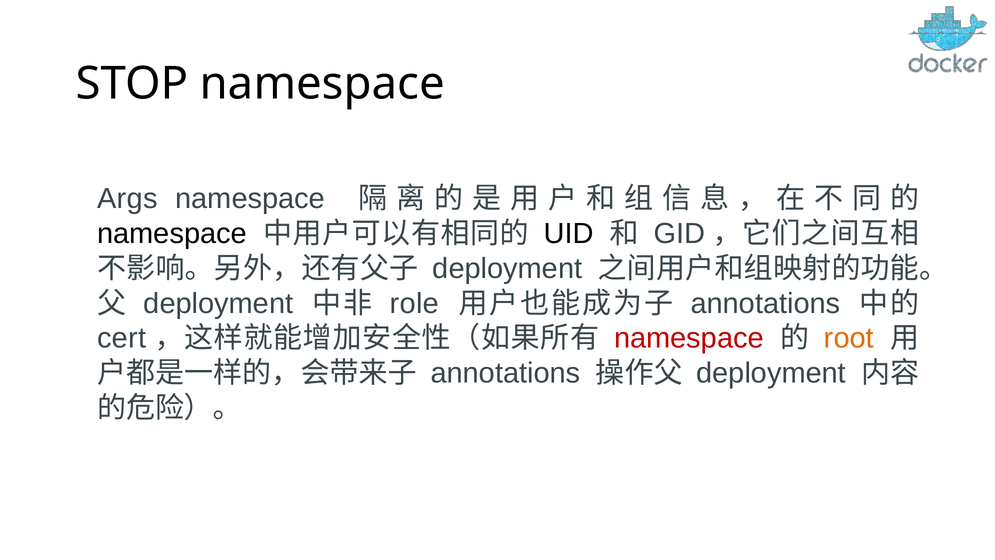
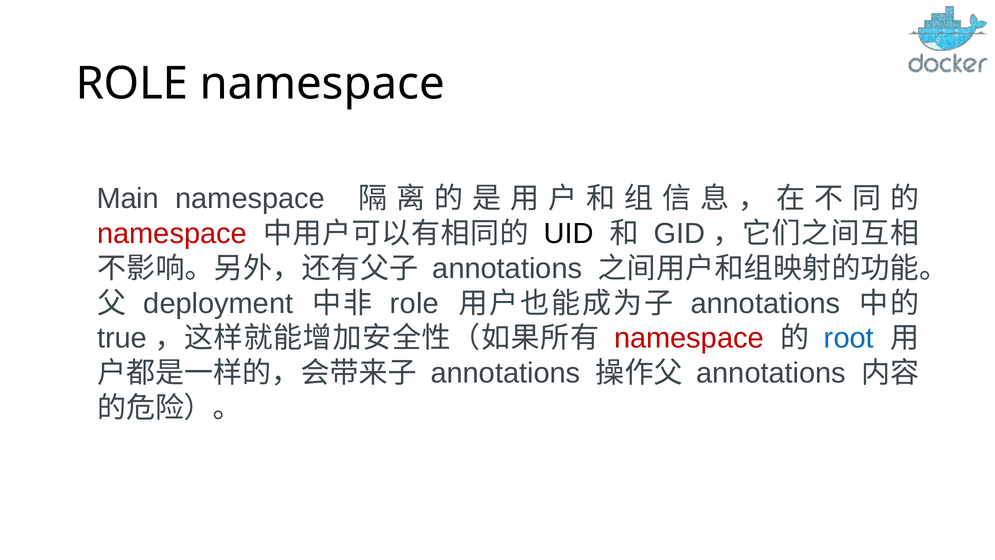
STOP: STOP -> ROLE (132, 84)
Args: Args -> Main (128, 199)
namespace colour: black -> red (172, 234)
deployment: deployment -> annotations (507, 268)
cert: cert -> true (122, 338)
root colour: orange -> blue (849, 338)
deployment: deployment -> annotations (771, 373)
